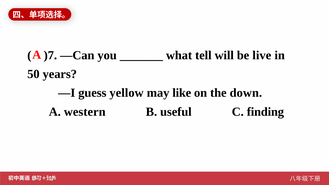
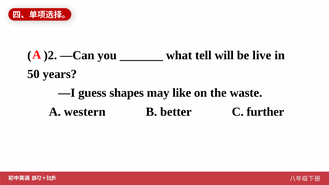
)7: )7 -> )2 (50, 55)
yellow: yellow -> shapes (127, 93)
down: down -> waste (246, 93)
useful: useful -> better (176, 112)
finding: finding -> further (265, 112)
